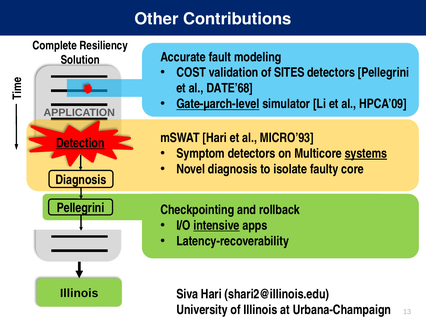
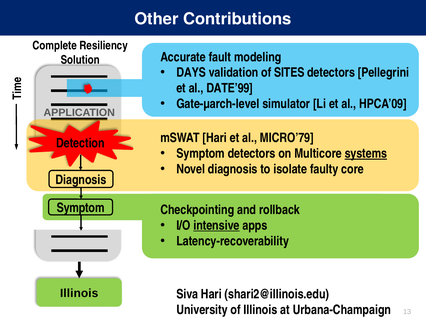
COST: COST -> DAYS (191, 73)
DATE’68: DATE’68 -> DATE’99 (230, 88)
Gate-µarch-level underline: present -> none (218, 104)
MICRO’93: MICRO’93 -> MICRO’79 (287, 138)
Detection underline: present -> none (80, 143)
Pellegrini: Pellegrini -> Symptom (81, 208)
